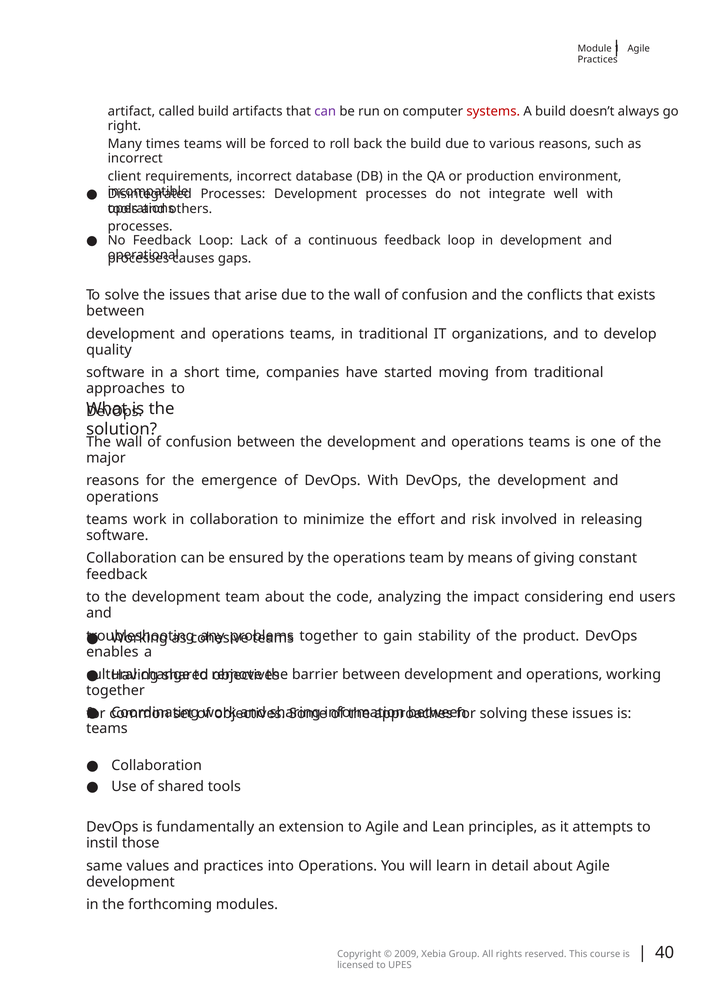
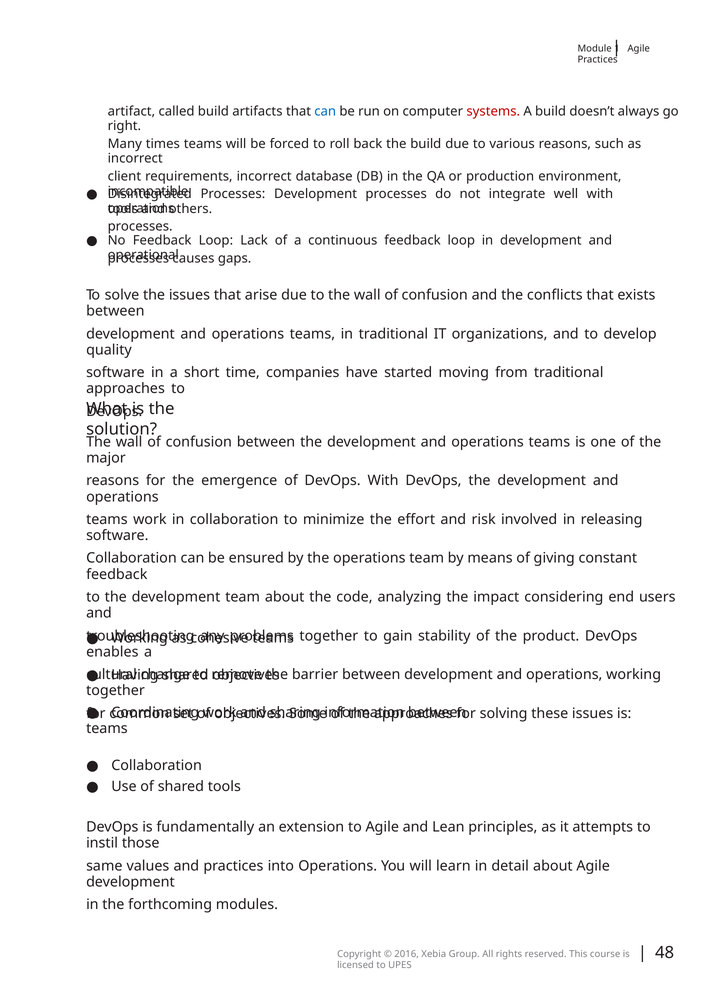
can colour: purple -> blue (325, 111)
40: 40 -> 48 (665, 953)
2009: 2009 -> 2016 (407, 955)
